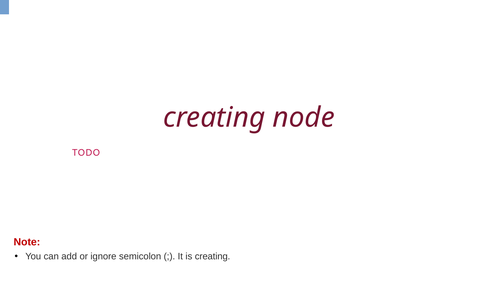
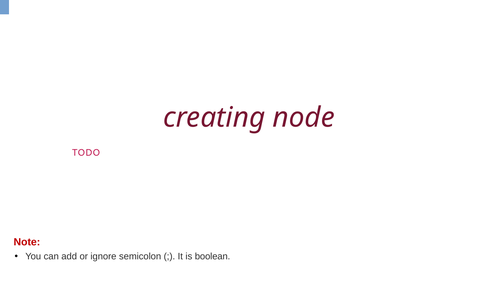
is creating: creating -> boolean (213, 256)
